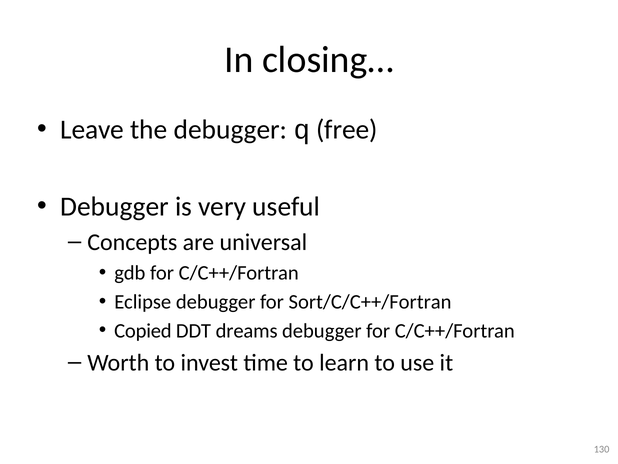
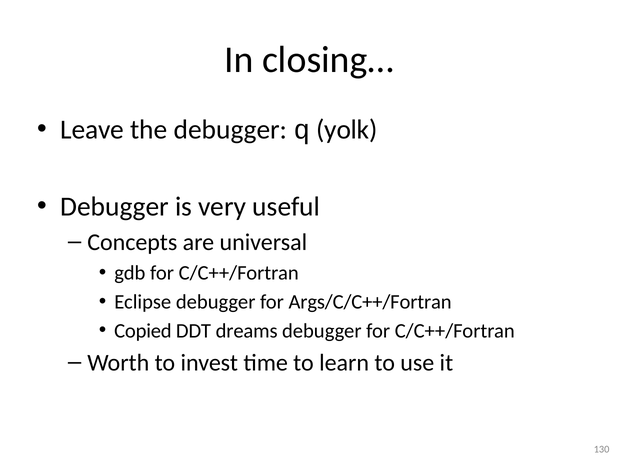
free: free -> yolk (347, 130)
Sort/C/C++/Fortran: Sort/C/C++/Fortran -> Args/C/C++/Fortran (370, 302)
